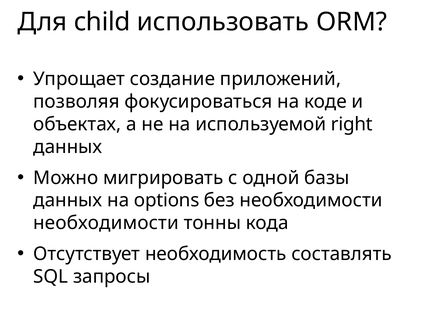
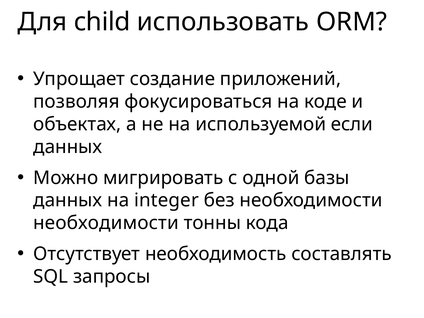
right: right -> если (352, 124)
options: options -> integer (166, 200)
